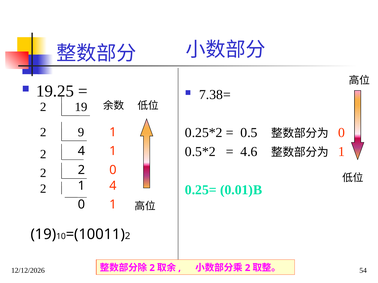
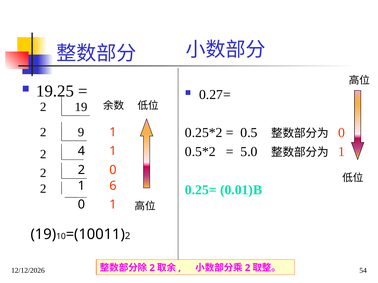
7.38=: 7.38= -> 0.27= (215, 95)
4.6: 4.6 -> 5.0 (249, 152)
2 4: 4 -> 6 (113, 186)
